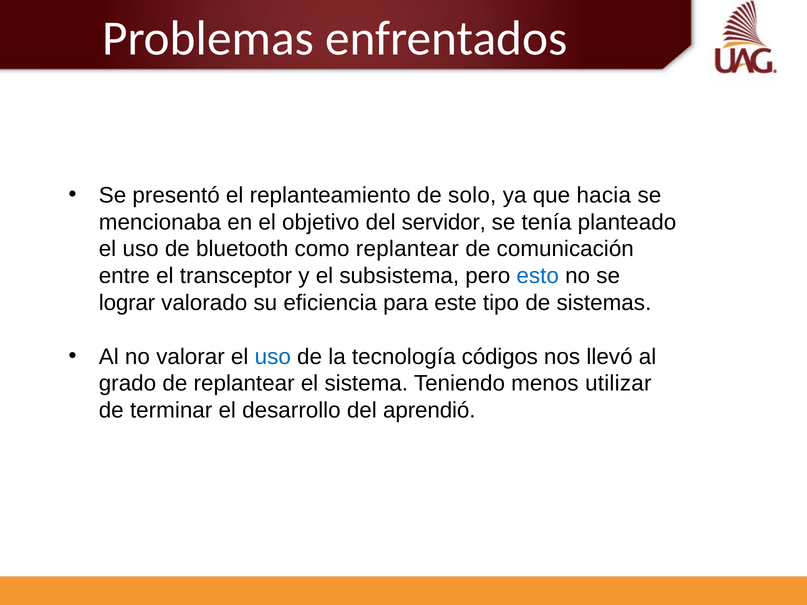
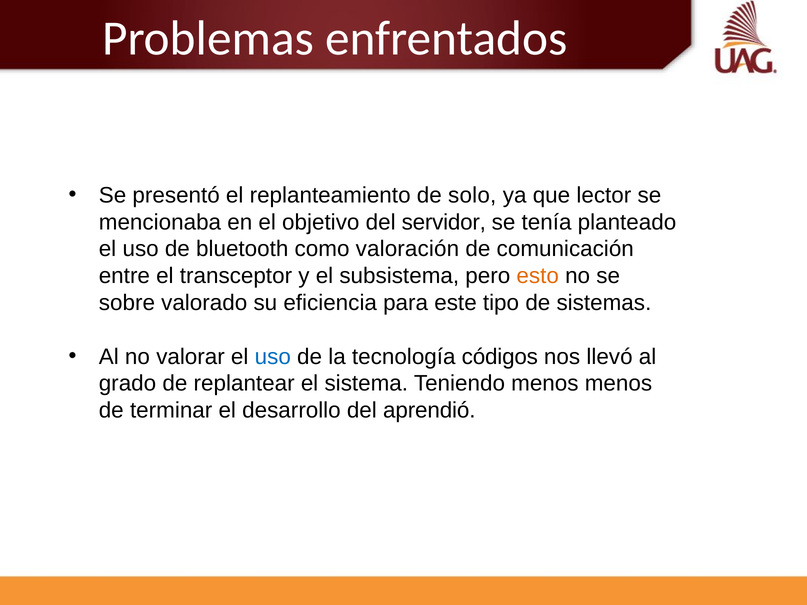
hacia: hacia -> lector (604, 195)
como replantear: replantear -> valoración (407, 249)
esto colour: blue -> orange (538, 276)
lograr: lograr -> sobre (127, 303)
menos utilizar: utilizar -> menos (618, 384)
